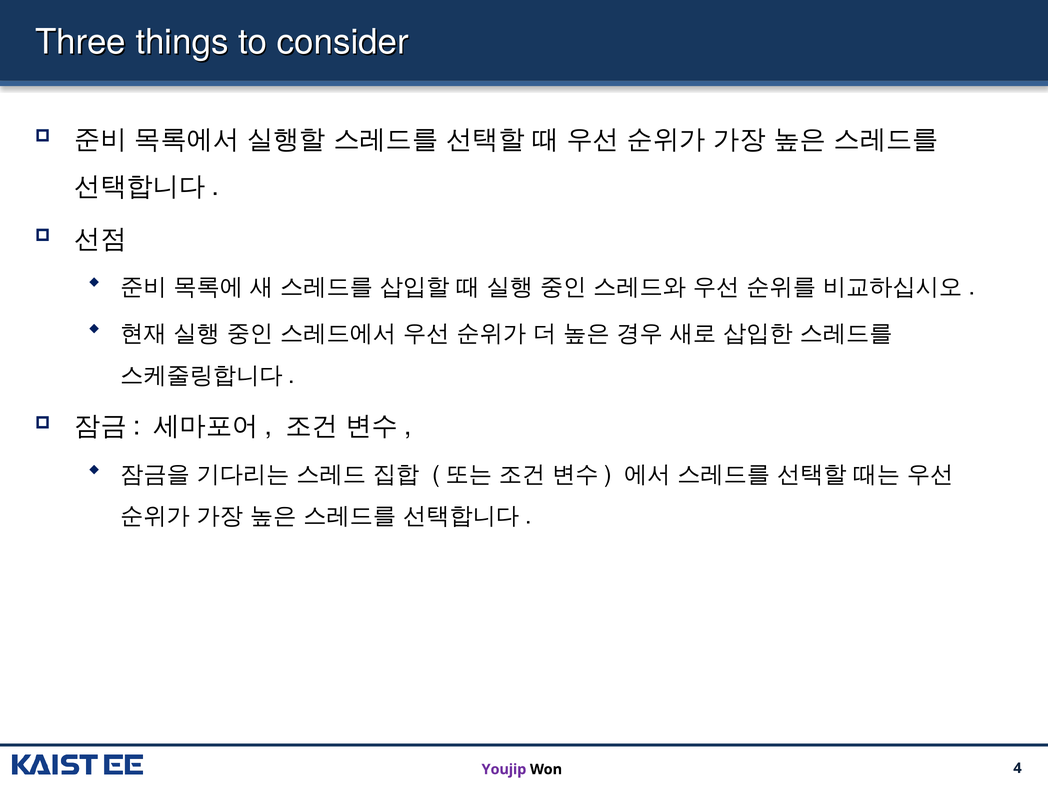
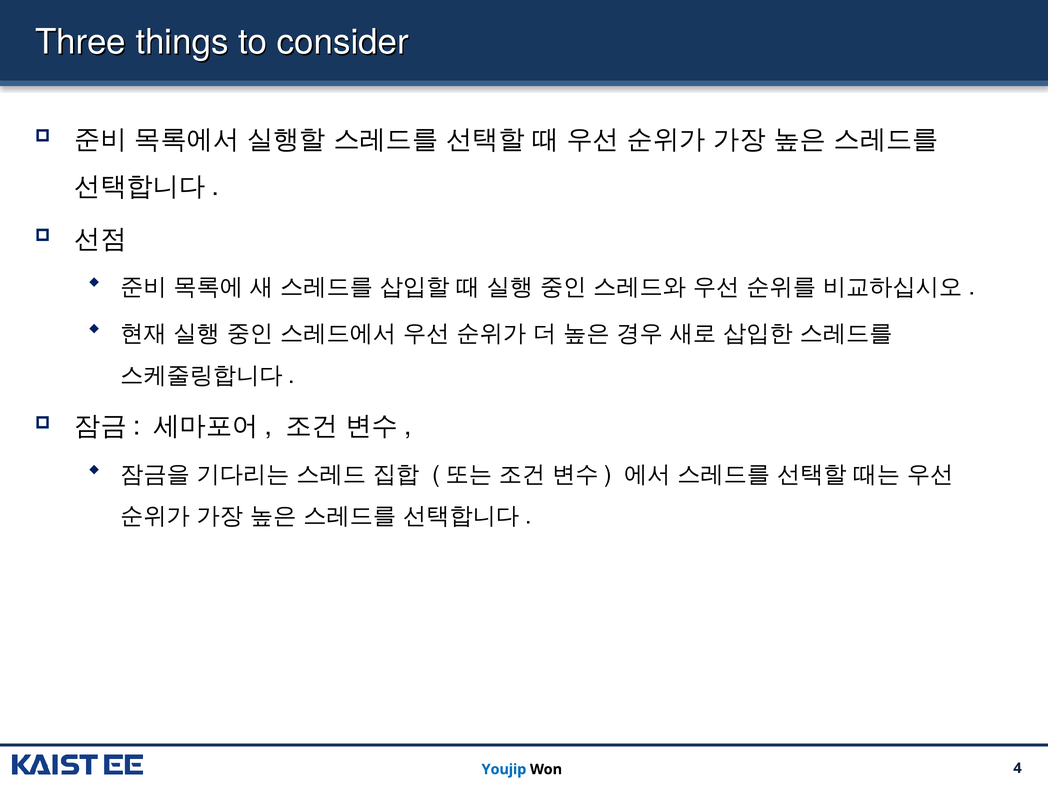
Youjip colour: purple -> blue (504, 769)
